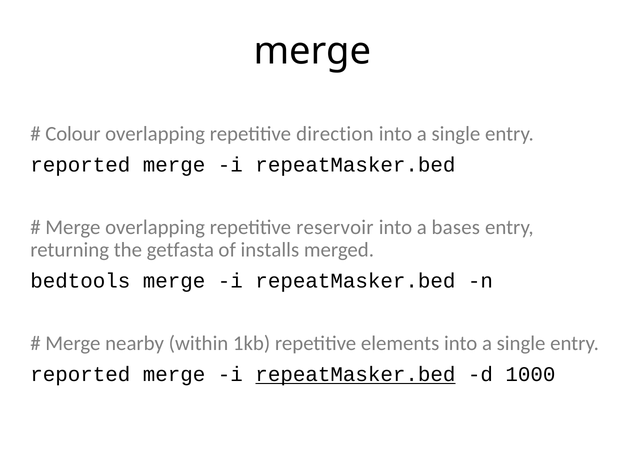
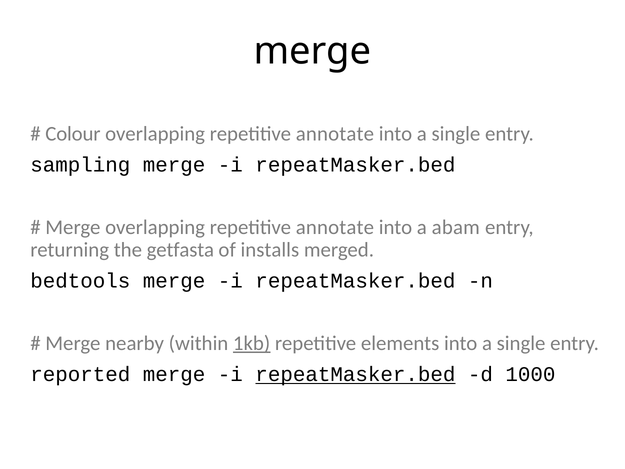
direction: direction -> annotate (335, 134)
reported: reported -> sampling (80, 165)
Merge overlapping repetitive reservoir: reservoir -> annotate (335, 227)
bases: bases -> abam (456, 227)
1kb underline: none -> present (252, 343)
